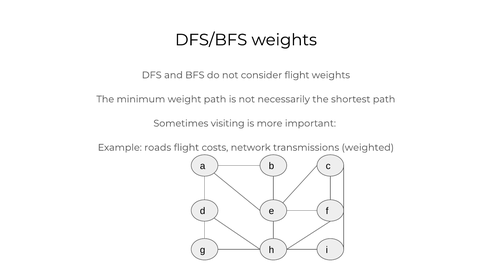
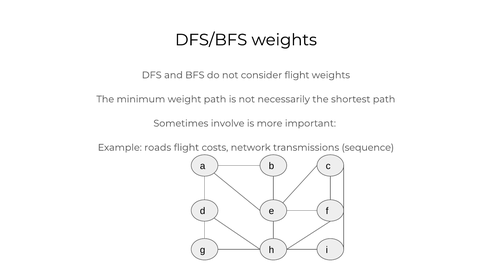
visiting: visiting -> involve (228, 123)
weighted: weighted -> sequence (368, 147)
